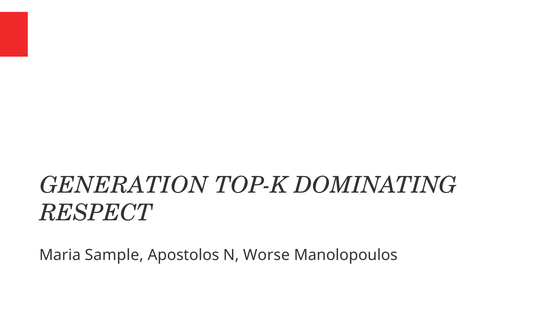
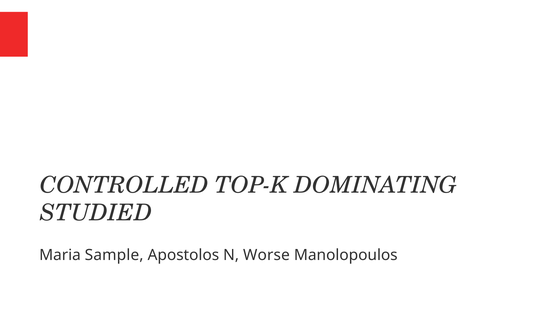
GENERATION: GENERATION -> CONTROLLED (124, 185)
RESPECT: RESPECT -> STUDIED (96, 213)
